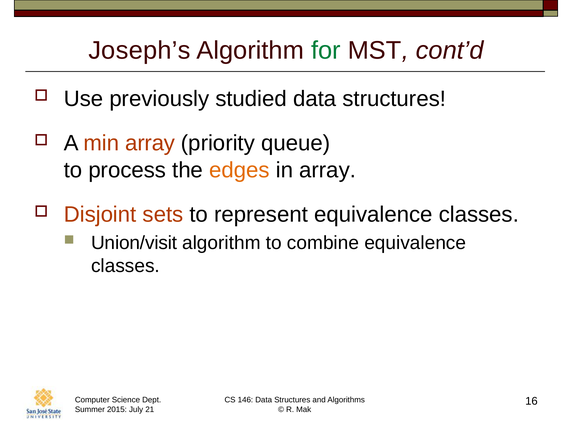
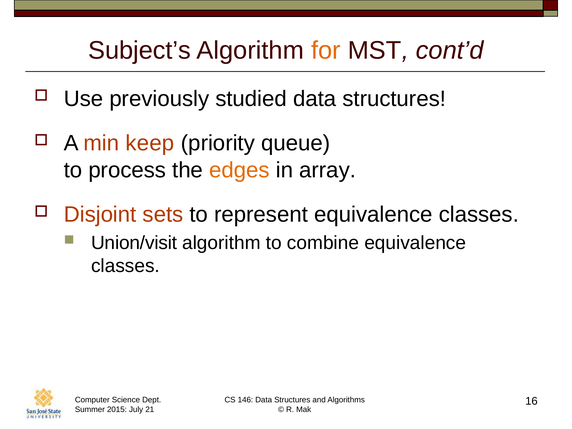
Joseph’s: Joseph’s -> Subject’s (140, 50)
for colour: green -> orange (326, 50)
min array: array -> keep (150, 143)
